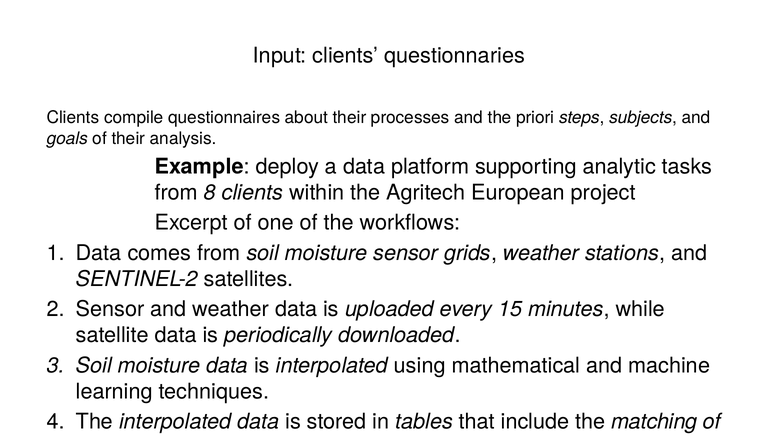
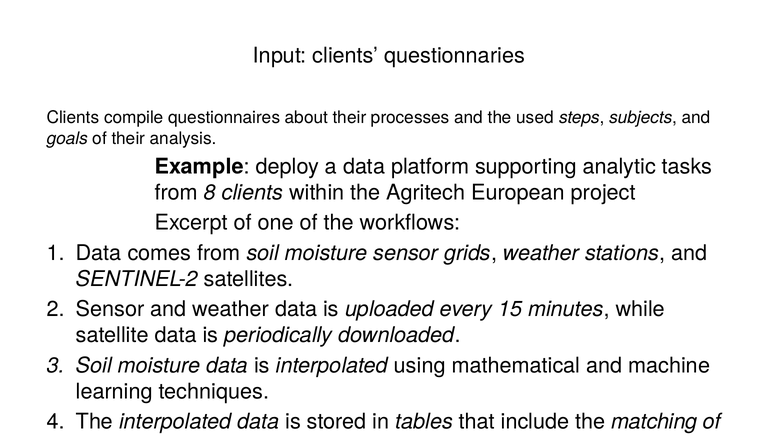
the priori: priori -> used (535, 118)
